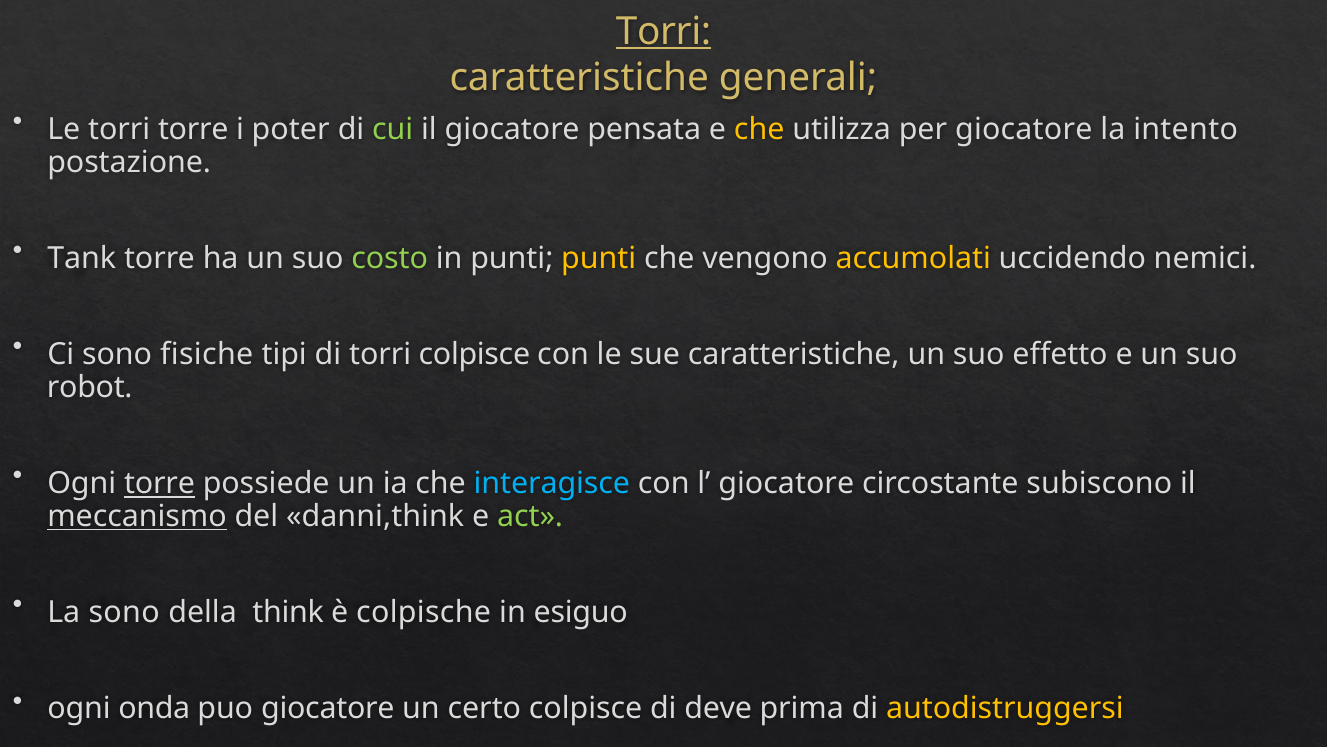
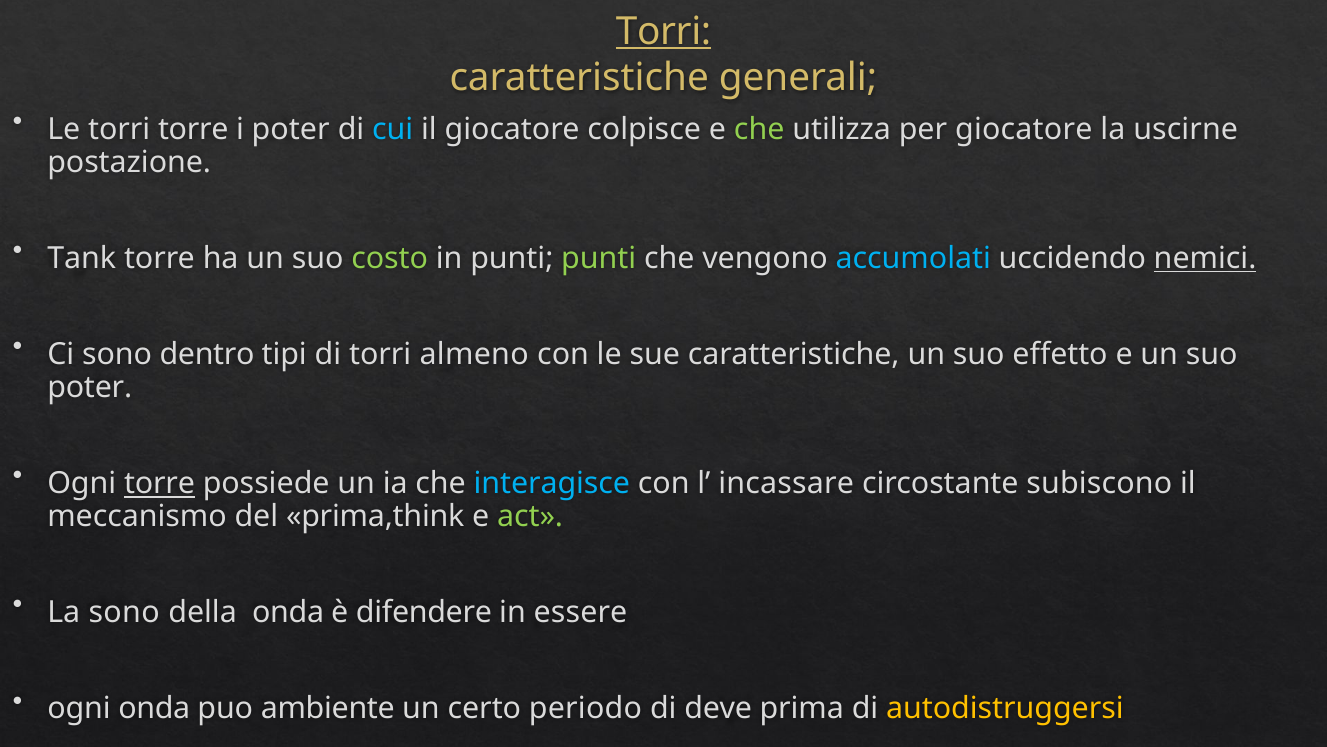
cui colour: light green -> light blue (393, 129)
pensata: pensata -> colpisce (644, 129)
che colour: yellow -> light green (759, 129)
intento: intento -> uscirne (1186, 129)
punti colour: yellow -> light green (599, 258)
accumolati colour: yellow -> light blue (913, 258)
nemici underline: none -> present (1205, 258)
fisiche: fisiche -> dentro (207, 354)
torri colpisce: colpisce -> almeno (474, 354)
robot: robot -> poter (90, 387)
l giocatore: giocatore -> incassare (786, 483)
meccanismo underline: present -> none (137, 516)
danni,think: danni,think -> prima,think (375, 516)
della think: think -> onda (288, 612)
colpische: colpische -> difendere (424, 612)
esiguo: esiguo -> essere (580, 612)
puo giocatore: giocatore -> ambiente (328, 708)
certo colpisce: colpisce -> periodo (585, 708)
